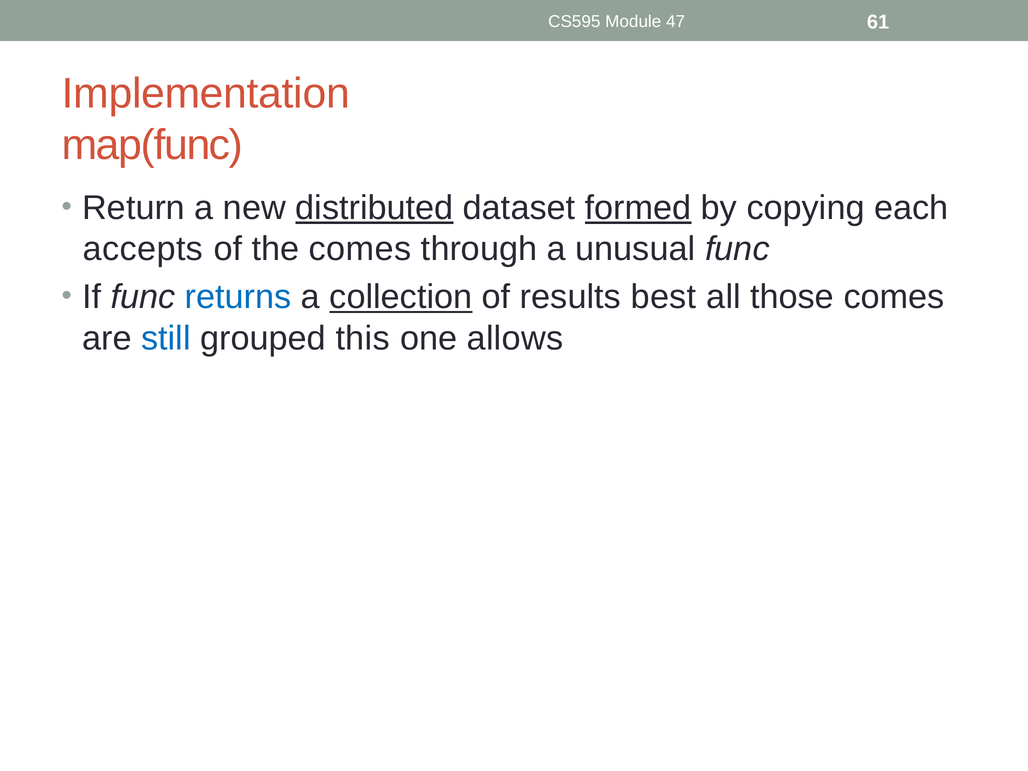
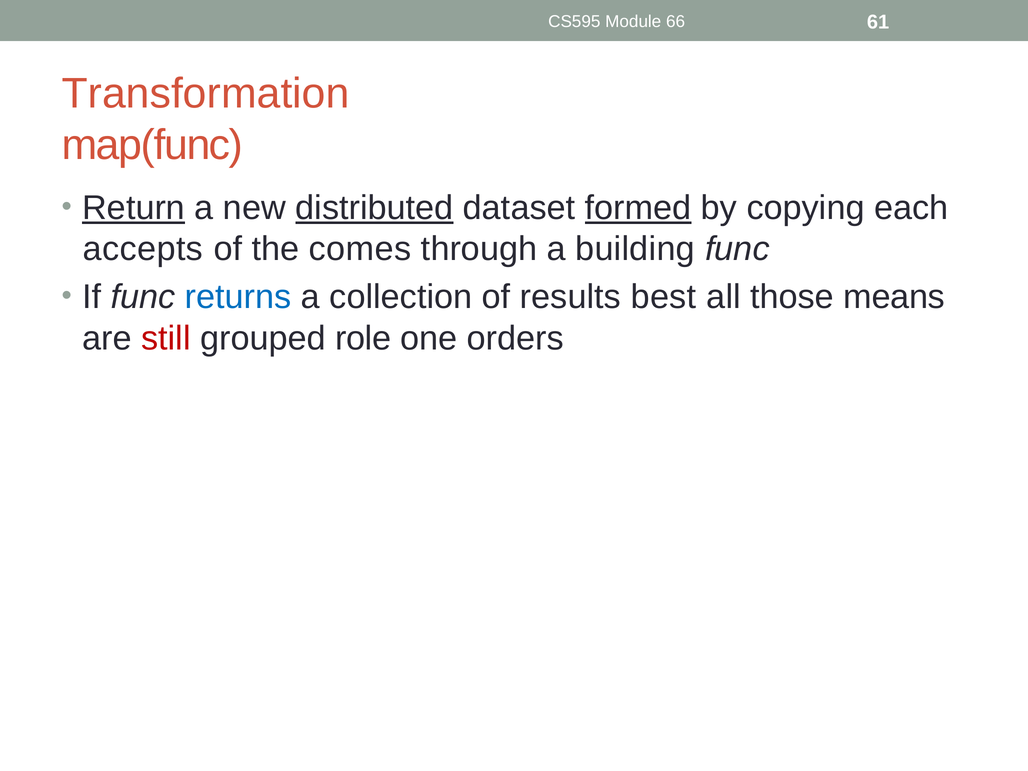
47: 47 -> 66 (676, 22)
Implementation: Implementation -> Transformation (206, 94)
Return underline: none -> present (134, 208)
unusual: unusual -> building (635, 249)
collection underline: present -> none (401, 297)
those comes: comes -> means (894, 297)
still colour: blue -> red (166, 338)
this: this -> role (363, 338)
allows: allows -> orders (515, 338)
